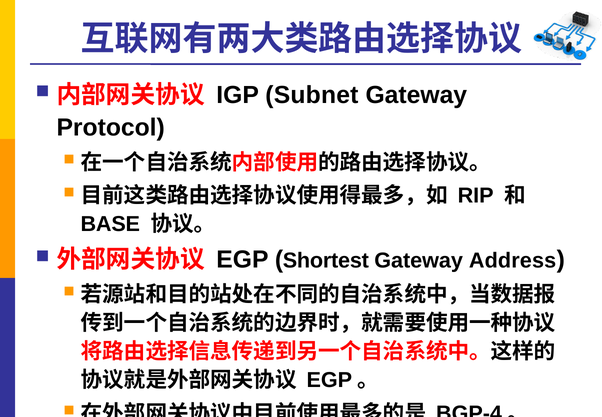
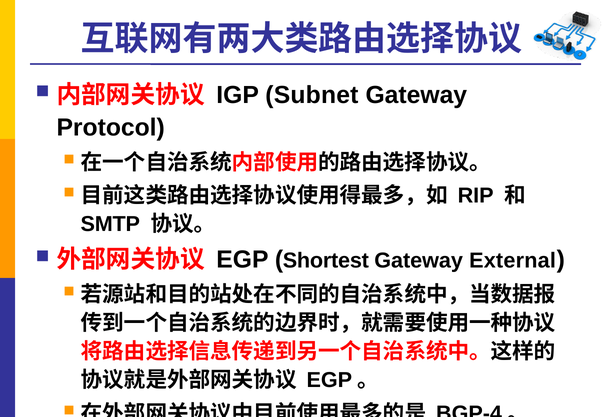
BASE: BASE -> SMTP (110, 224)
Address: Address -> External (513, 261)
